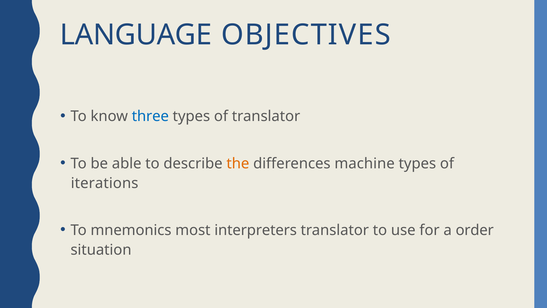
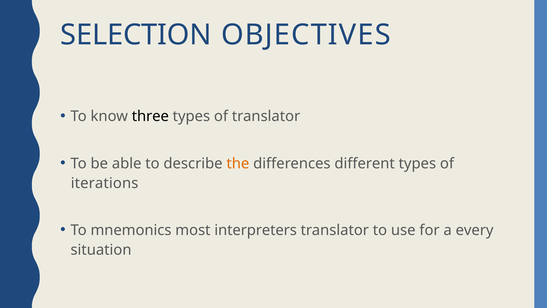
LANGUAGE: LANGUAGE -> SELECTION (136, 35)
three colour: blue -> black (150, 116)
machine: machine -> different (365, 163)
order: order -> every (475, 230)
